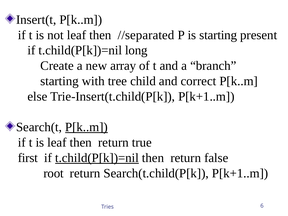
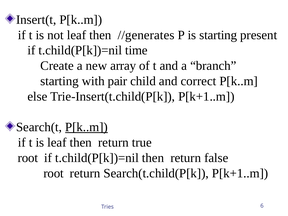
//separated: //separated -> //generates (146, 35)
long: long -> time (136, 50)
tree: tree -> pair (117, 81)
first: first -> root (28, 158)
t.child(P[k])=nil underline: present -> none (97, 158)
